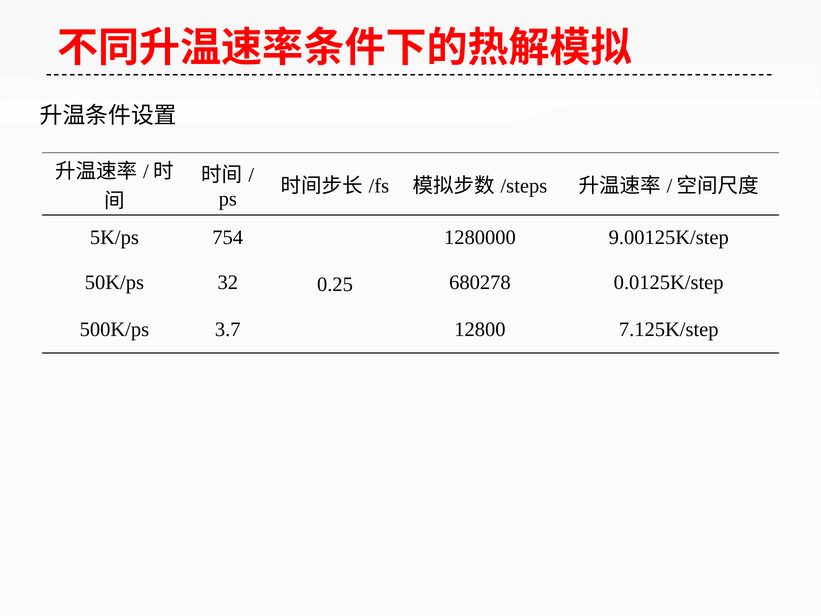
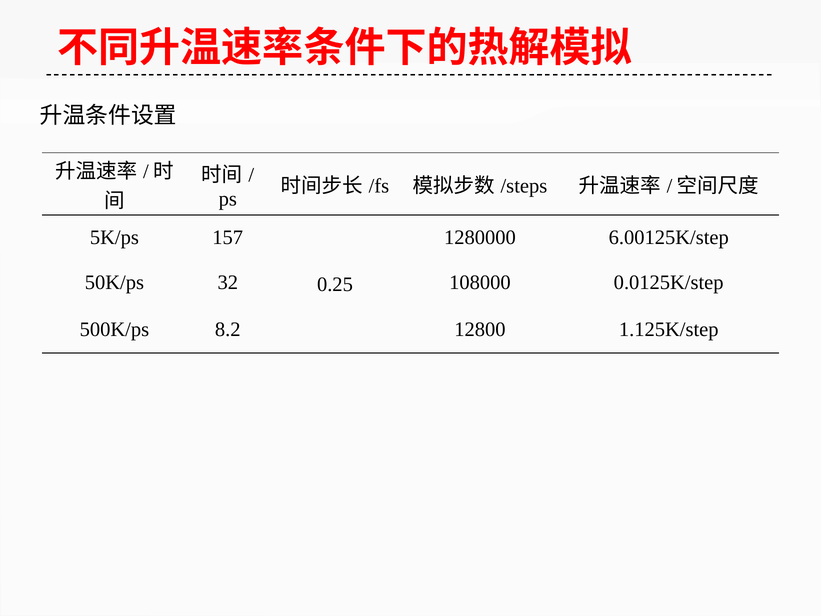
754: 754 -> 157 (228, 237)
9.00125K/step: 9.00125K/step -> 6.00125K/step (669, 237)
680278: 680278 -> 108000 (480, 282)
3.7: 3.7 -> 8.2 (228, 329)
7.125K/step: 7.125K/step -> 1.125K/step (669, 329)
